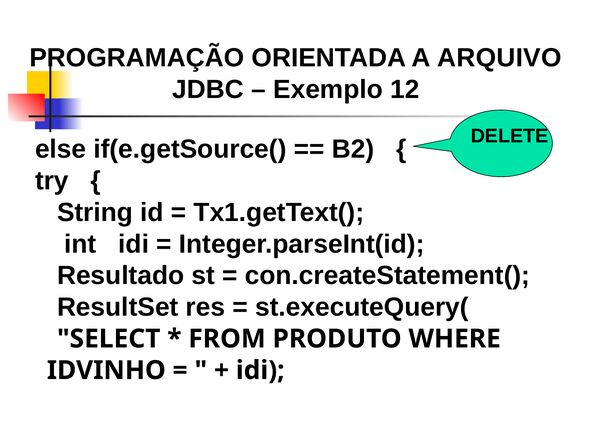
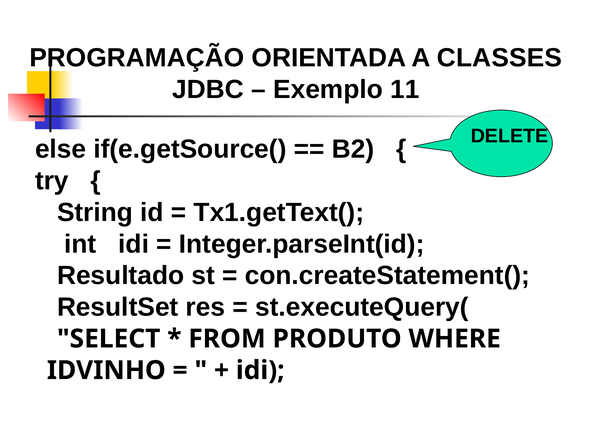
ARQUIVO: ARQUIVO -> CLASSES (499, 58)
12: 12 -> 11 (405, 90)
